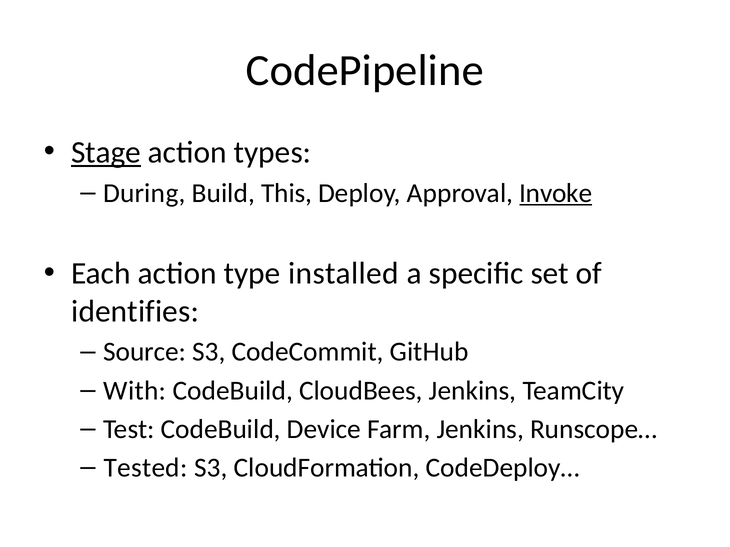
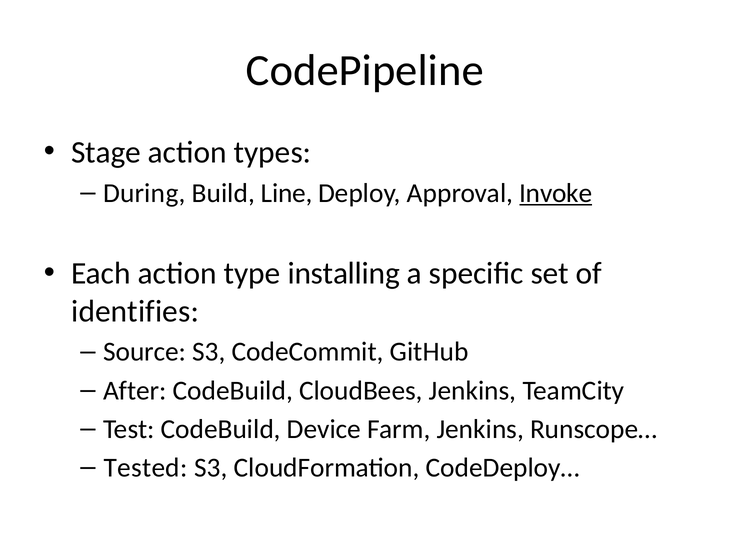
Stage underline: present -> none (106, 152)
This: This -> Line (287, 193)
installed: installed -> installing (344, 274)
With: With -> After (135, 391)
